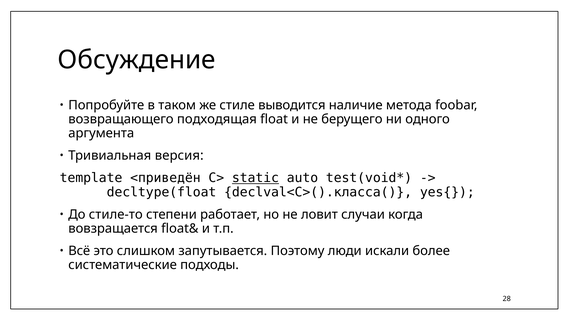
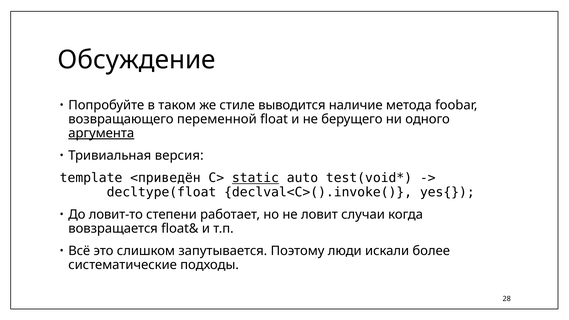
подходящая: подходящая -> переменной (217, 119)
аргумента underline: none -> present (101, 133)
declval<C>().класса(: declval<C>().класса( -> declval<C>().invoke( (318, 192)
стиле-то: стиле-то -> ловит-то (116, 214)
